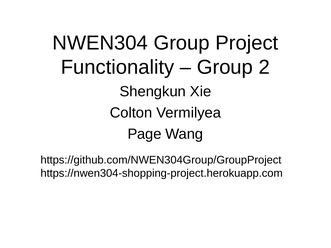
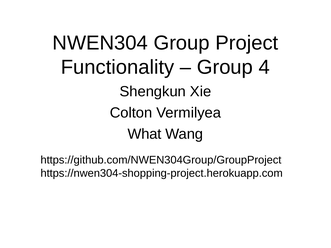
2: 2 -> 4 (264, 67)
Page: Page -> What (145, 134)
